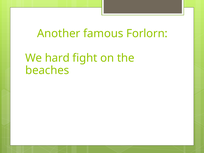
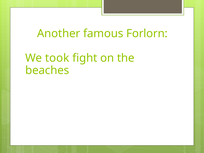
hard: hard -> took (57, 58)
